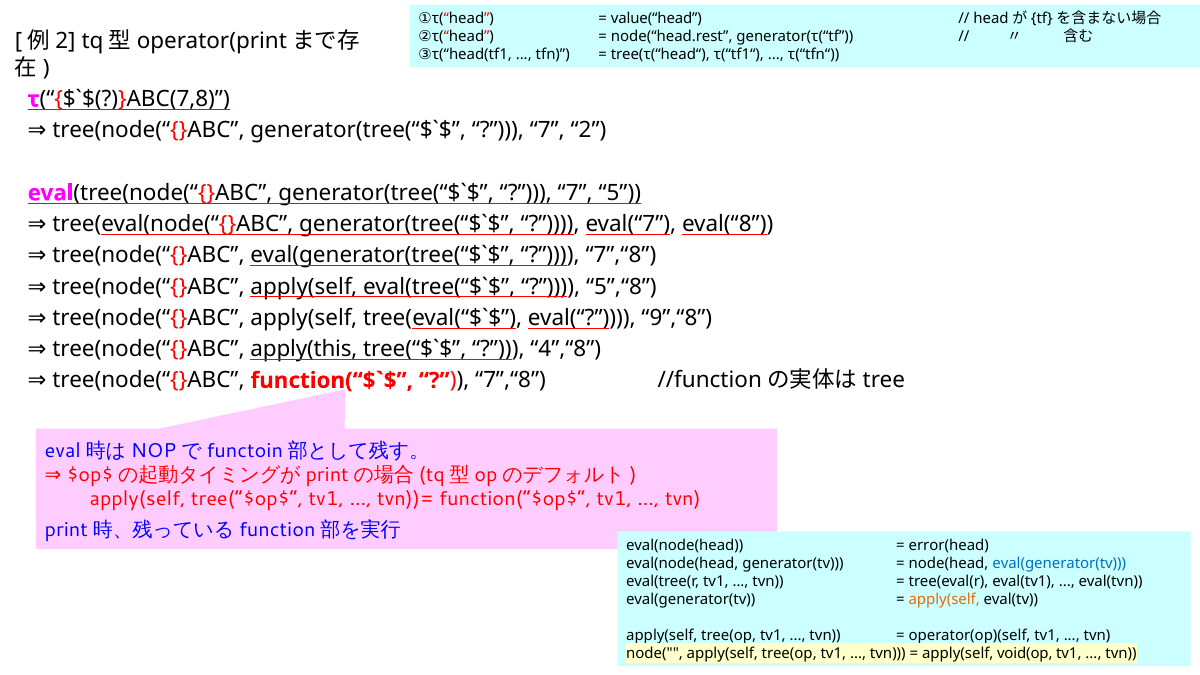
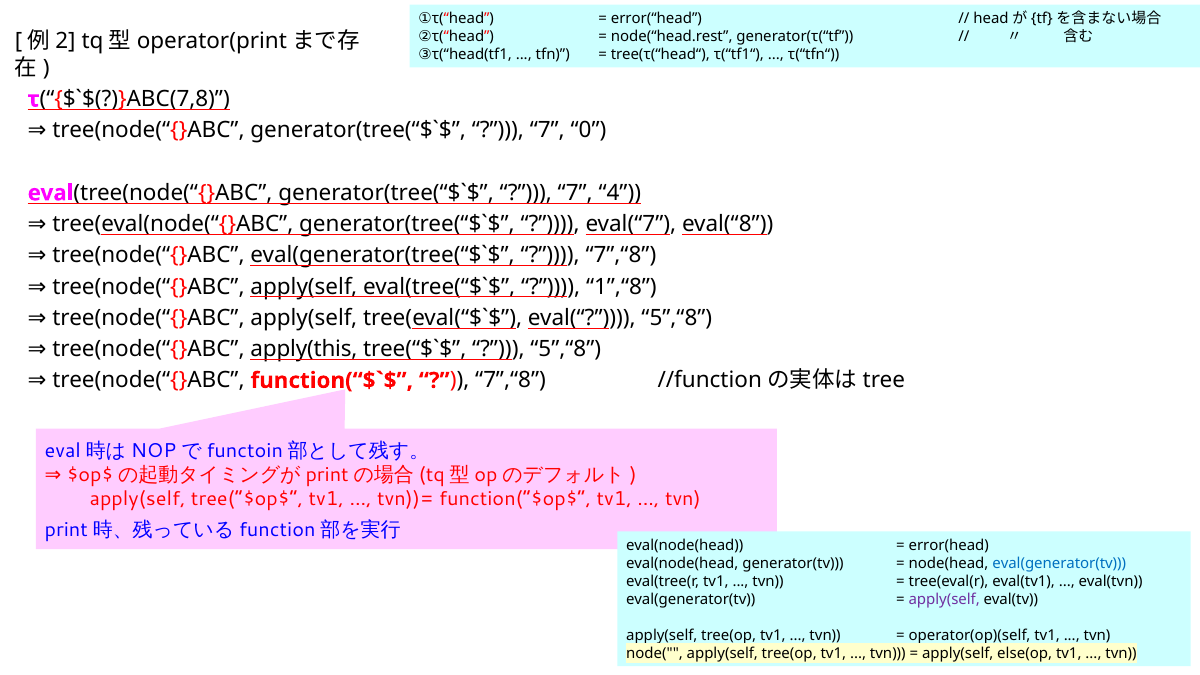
value(“head: value(“head -> error(“head (656, 19)
2: 2 -> 0 (589, 130)
5: 5 -> 4 (620, 193)
5”,“8: 5”,“8 -> 1”,“8 (621, 287)
eval(“ 9”,“8: 9”,“8 -> 5”,“8 (677, 318)
4”,“8: 4”,“8 -> 5”,“8 (566, 349)
apply(self colour: orange -> purple (944, 600)
void(op: void(op -> else(op (1025, 654)
